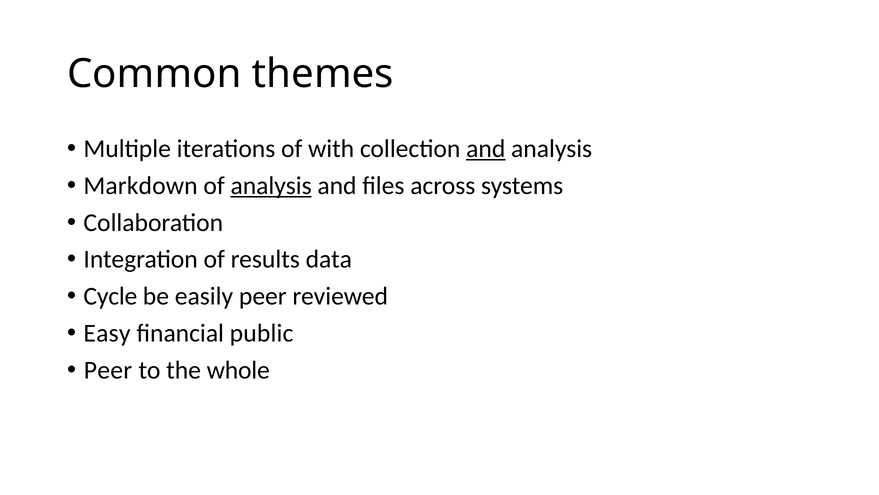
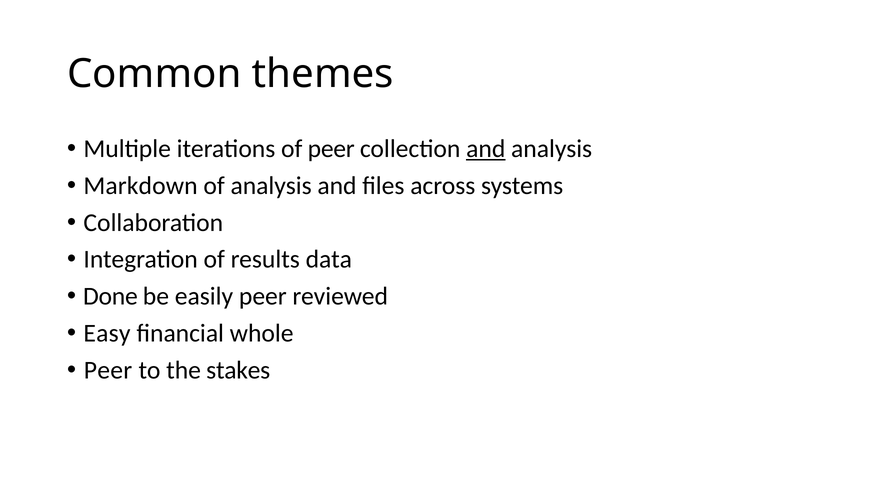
of with: with -> peer (331, 149)
analysis underline: present -> none (271, 185)
Cycle: Cycle -> Done (110, 296)
public: public -> whole (262, 333)
whole: whole -> stakes (238, 370)
